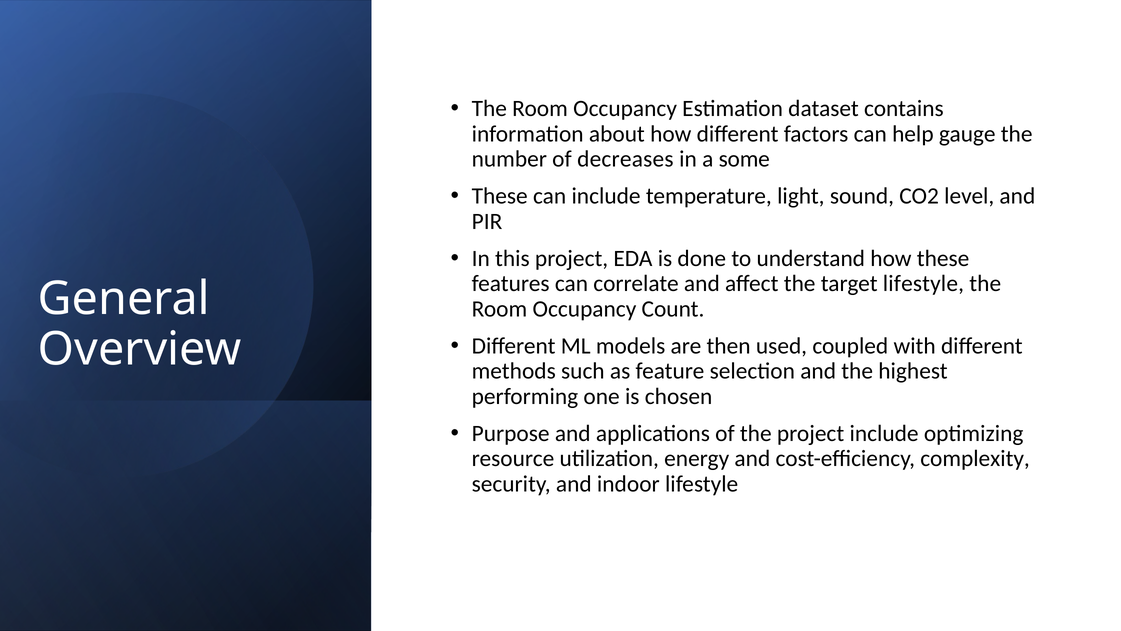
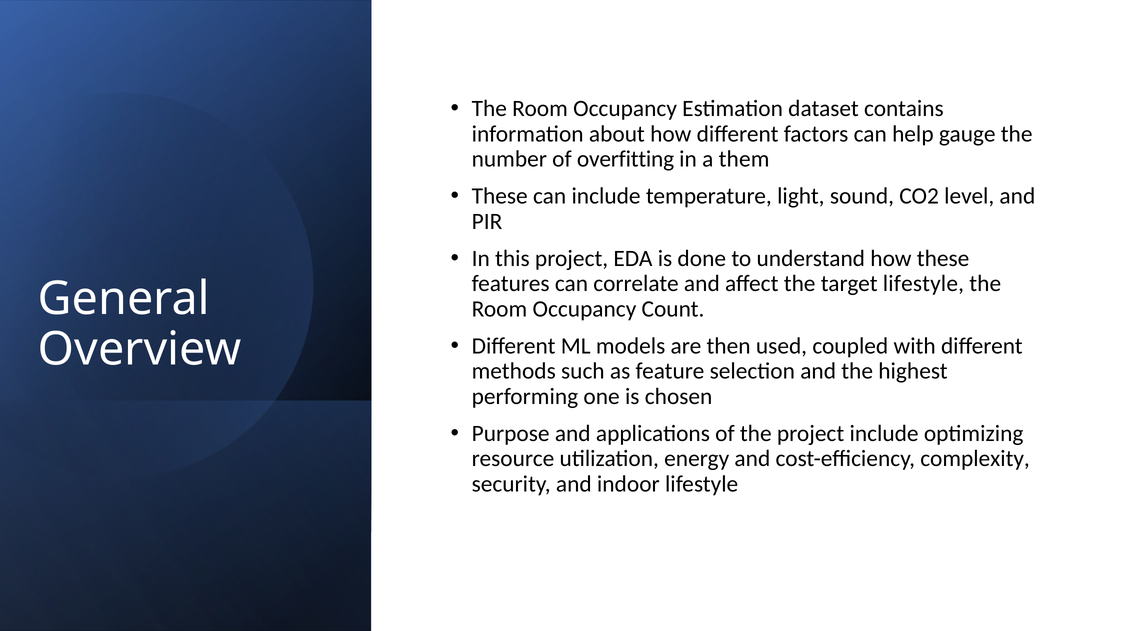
decreases: decreases -> overfitting (626, 159)
some: some -> them (744, 159)
